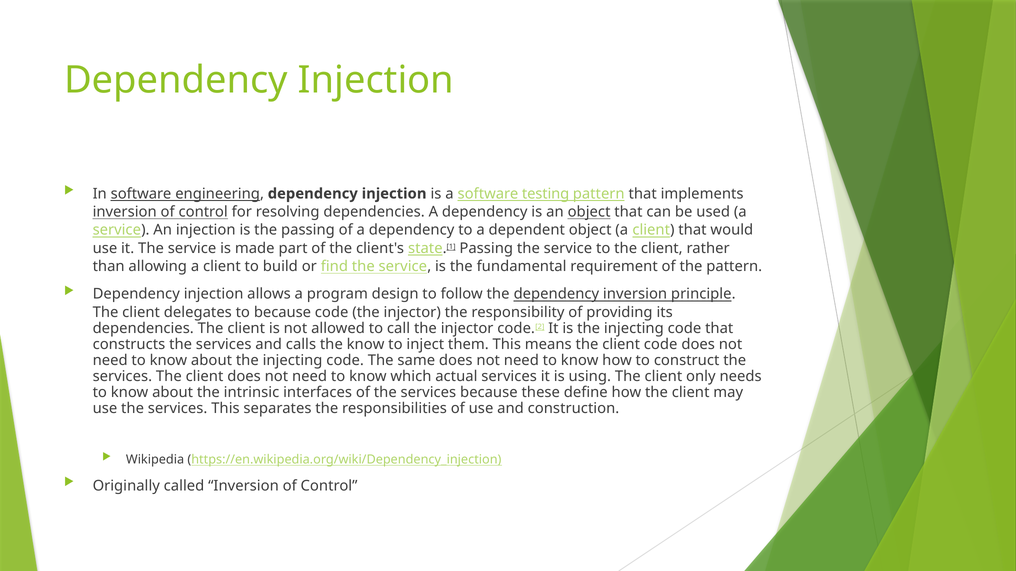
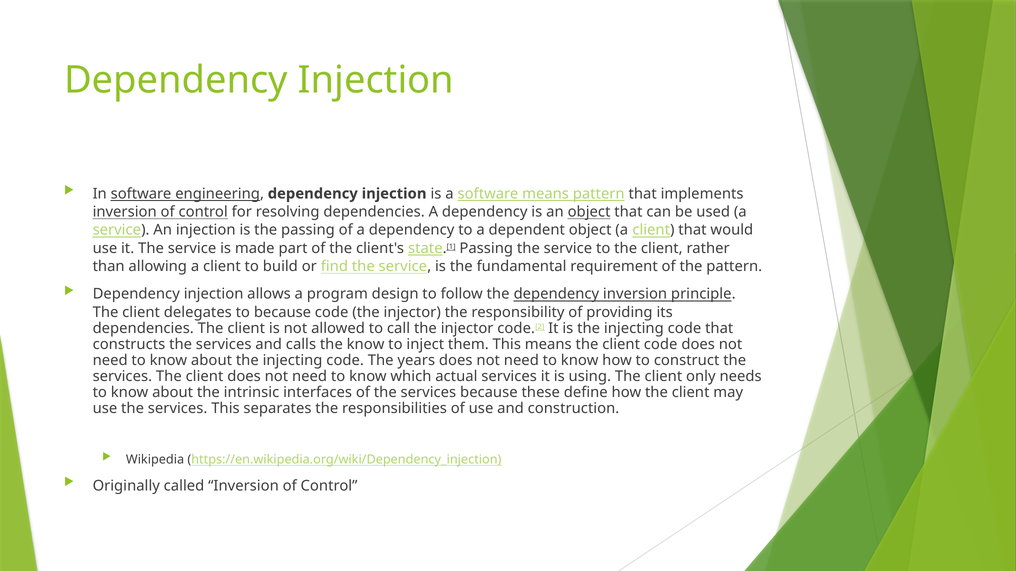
software testing: testing -> means (546, 194)
same: same -> years (416, 360)
